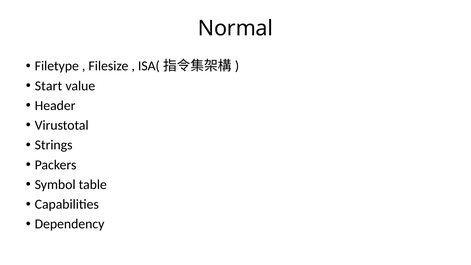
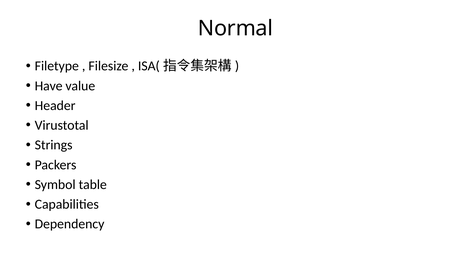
Start: Start -> Have (49, 86)
